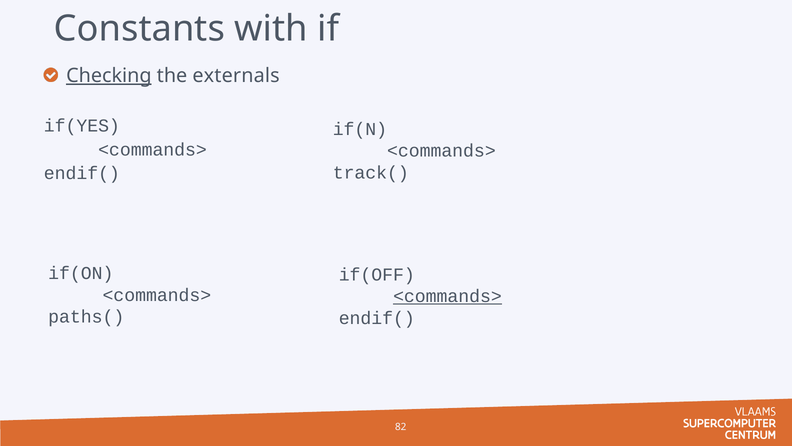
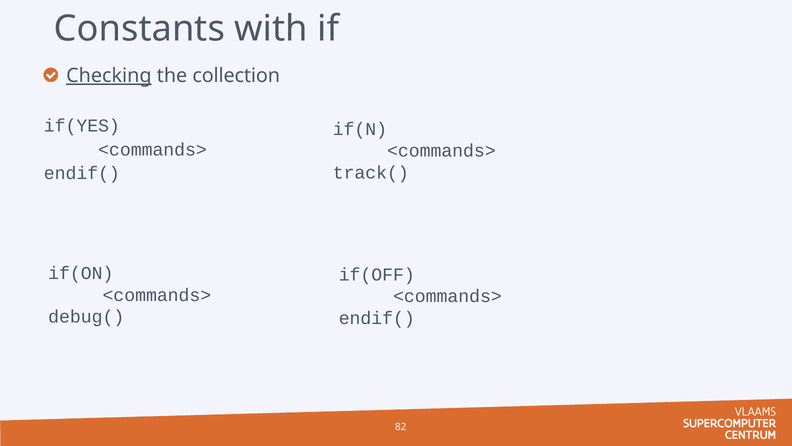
externals: externals -> collection (236, 76)
<commands> underline: present -> none (447, 296)
paths(: paths( -> debug( (86, 316)
